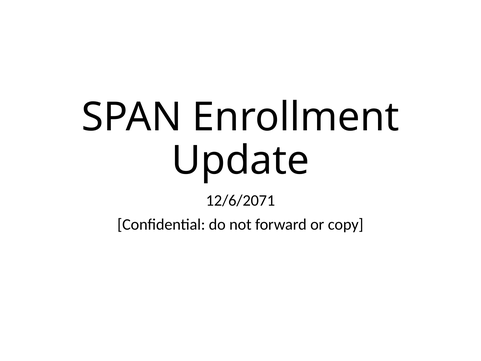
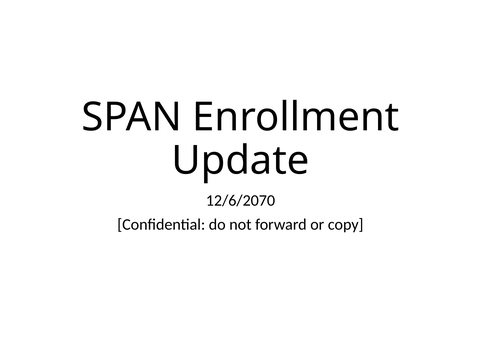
12/6/2071: 12/6/2071 -> 12/6/2070 (240, 200)
